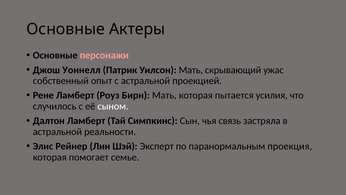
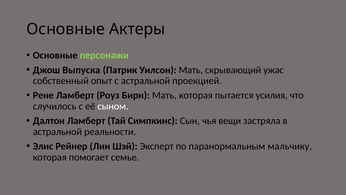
персонажи colour: pink -> light green (104, 55)
Уоннелл: Уоннелл -> Выпуска (81, 70)
связь: связь -> вещи (230, 121)
проекция: проекция -> мальчику (290, 146)
